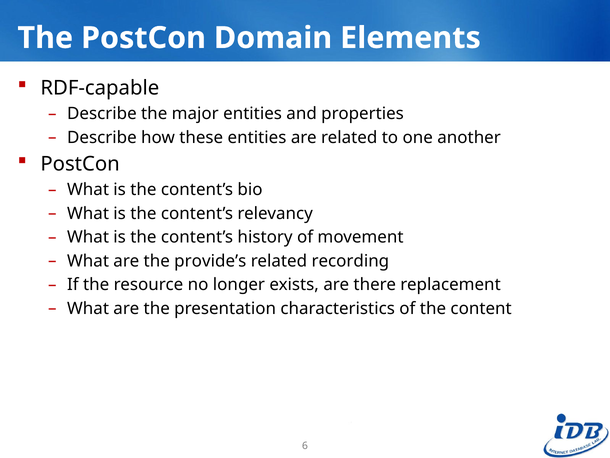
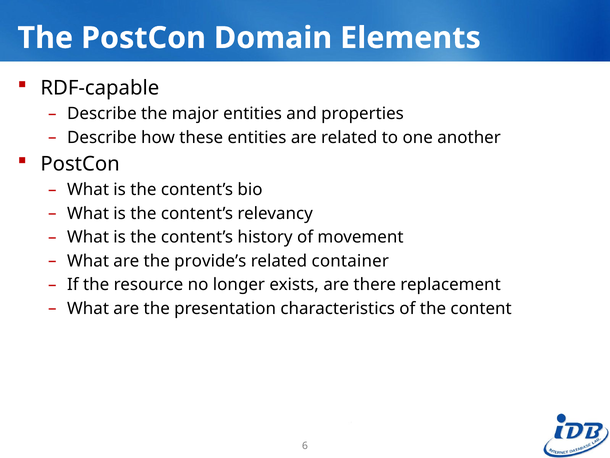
recording: recording -> container (350, 261)
